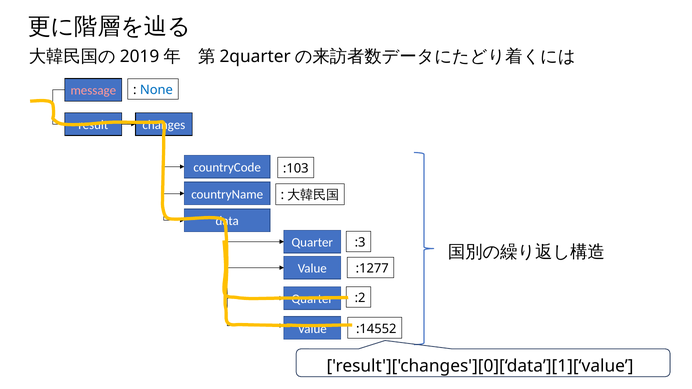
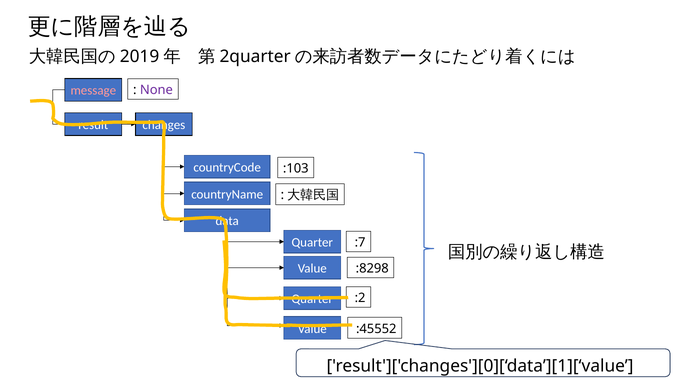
None colour: blue -> purple (156, 90)
:3: :3 -> :7 (360, 243)
:1277: :1277 -> :8298 (372, 269)
:14552: :14552 -> :45552 (376, 329)
